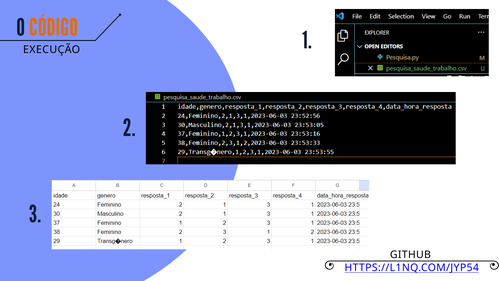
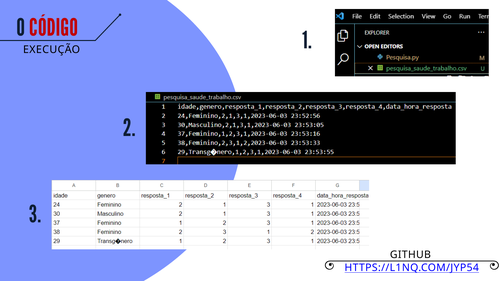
CÓDIGO colour: orange -> red (54, 28)
